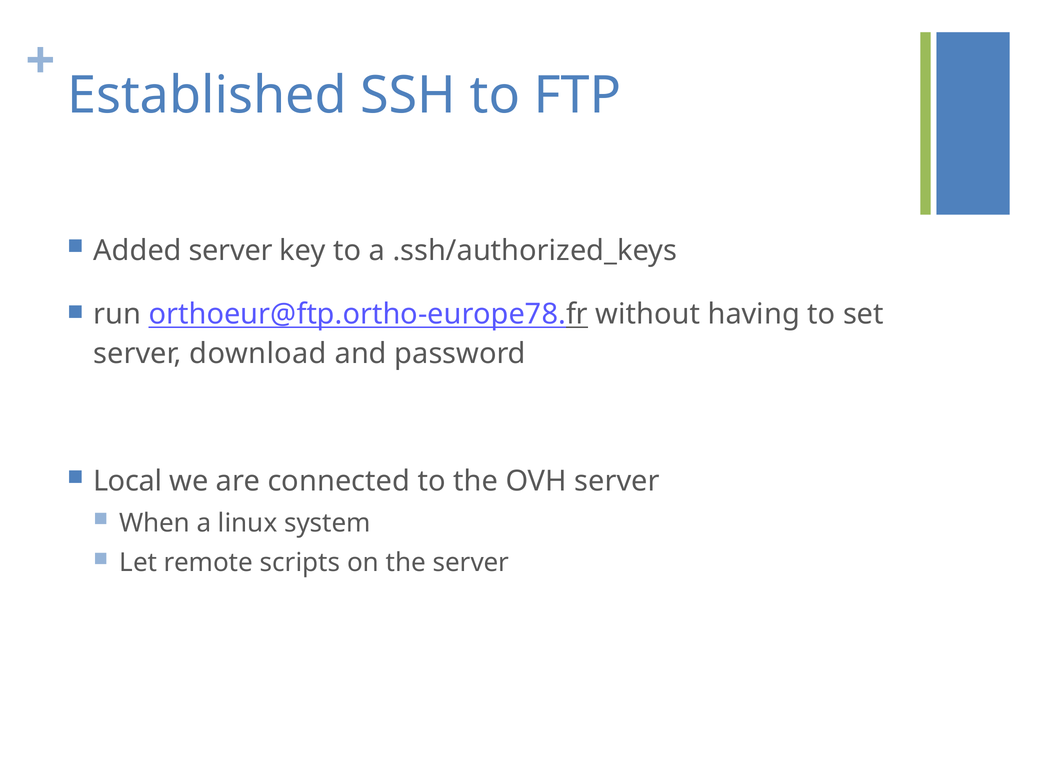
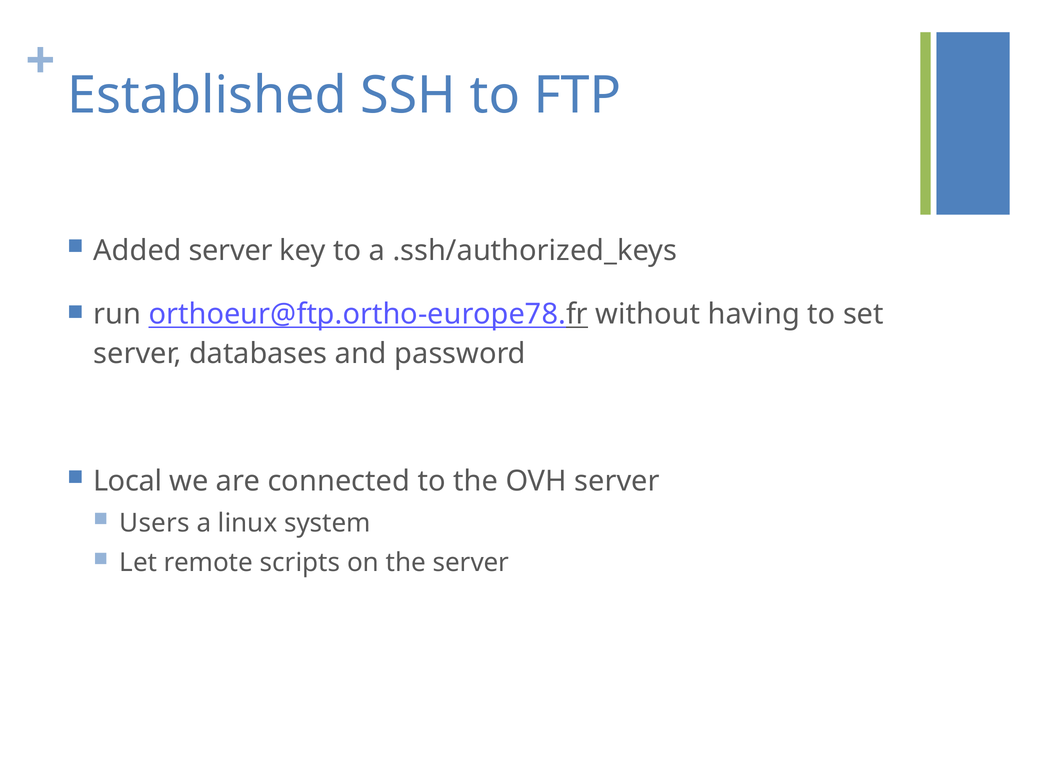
download: download -> databases (258, 354)
When: When -> Users (154, 523)
